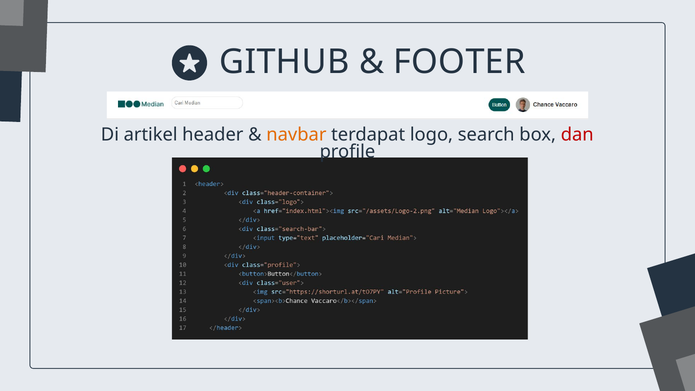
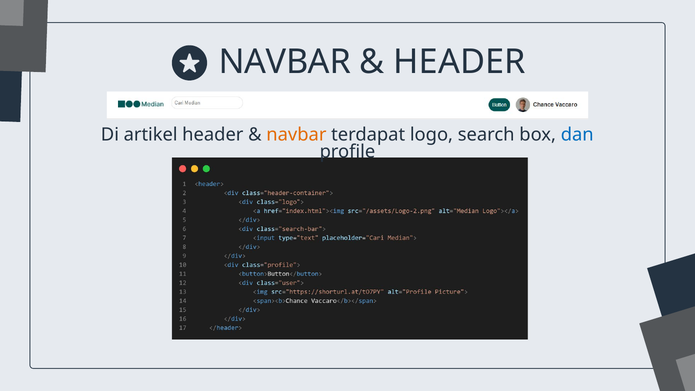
GITHUB: GITHUB -> NAVBAR (285, 62)
FOOTER: FOOTER -> HEADER (460, 62)
dan colour: red -> blue (577, 135)
